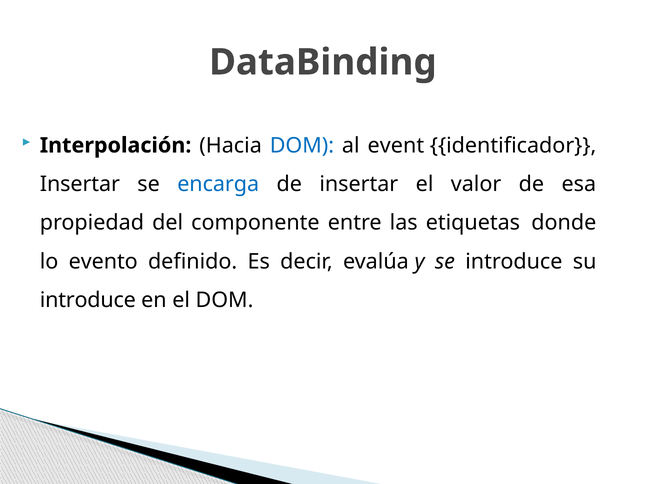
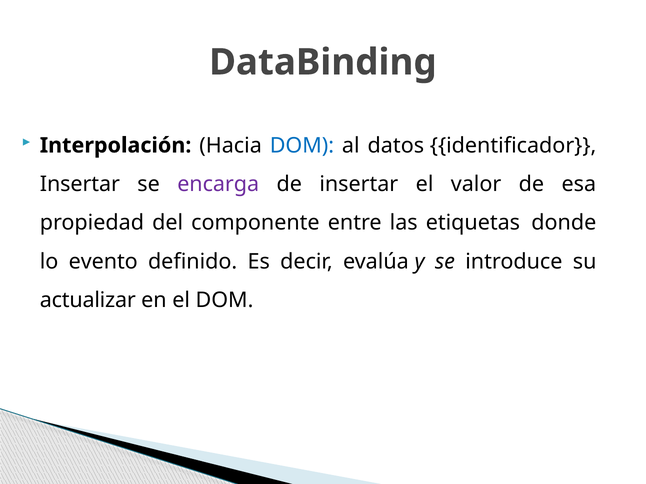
event: event -> datos (396, 146)
encarga colour: blue -> purple (218, 184)
introduce: introduce -> actualizar (88, 301)
